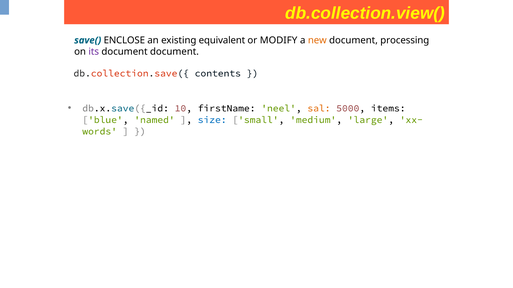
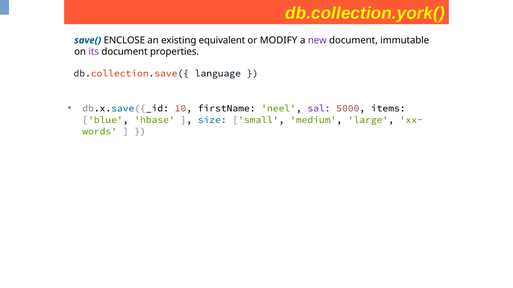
db.collection.view(: db.collection.view( -> db.collection.york( (365, 13)
new colour: orange -> purple (317, 40)
processing: processing -> immutable (405, 40)
document document: document -> properties (175, 52)
contents: contents -> language (218, 73)
sal colour: orange -> purple (319, 108)
named: named -> hbase (154, 120)
